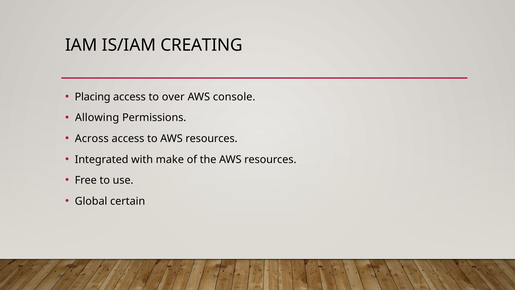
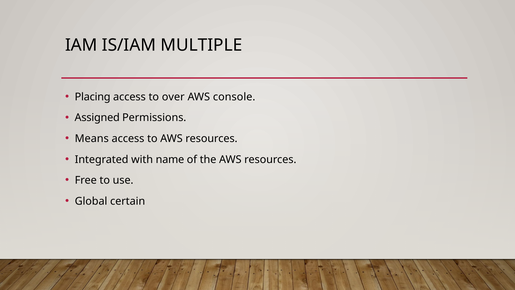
CREATING: CREATING -> MULTIPLE (201, 45)
Allowing: Allowing -> Assigned (97, 118)
Across: Across -> Means (92, 138)
make: make -> name (170, 159)
